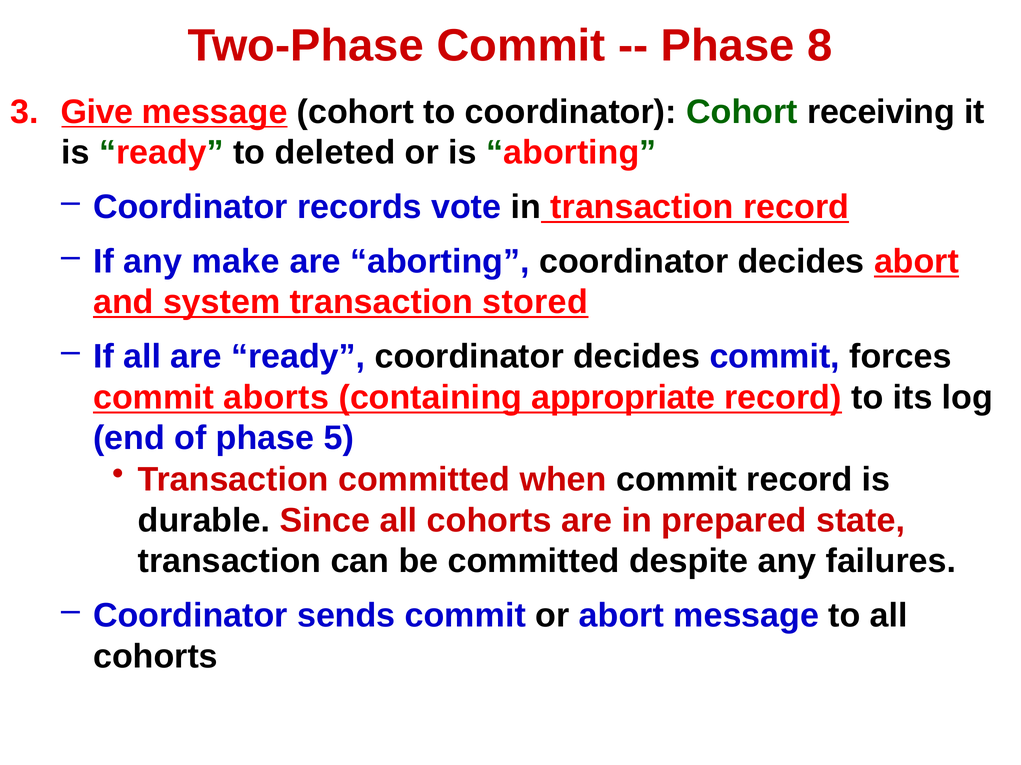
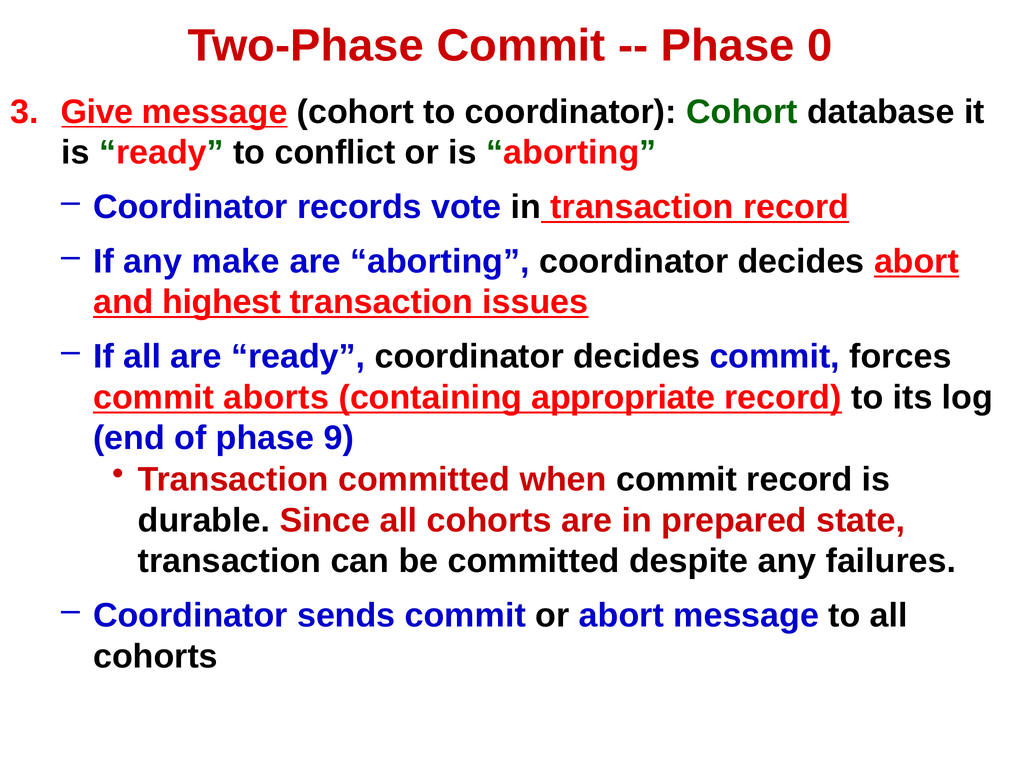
8: 8 -> 0 (820, 46)
receiving: receiving -> database (881, 112)
deleted: deleted -> conflict (335, 153)
system: system -> highest (222, 303)
stored: stored -> issues (535, 303)
5: 5 -> 9 (339, 439)
